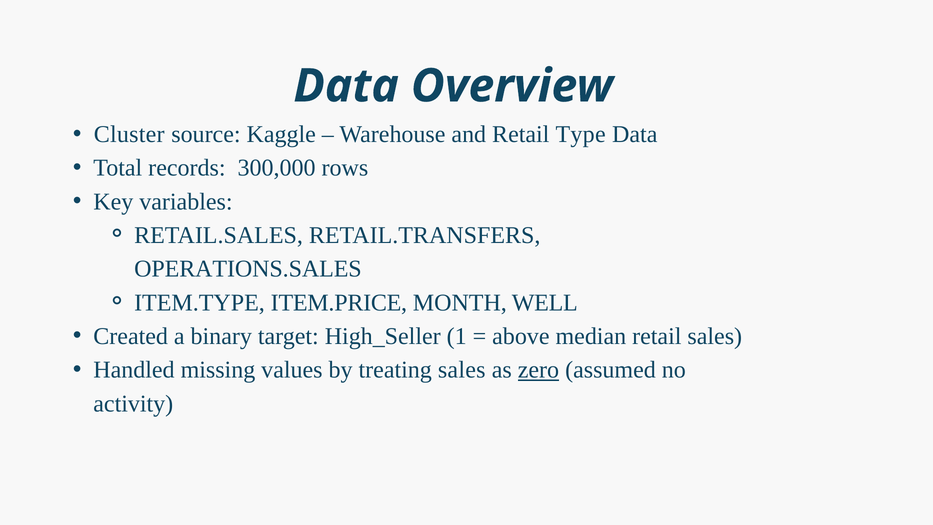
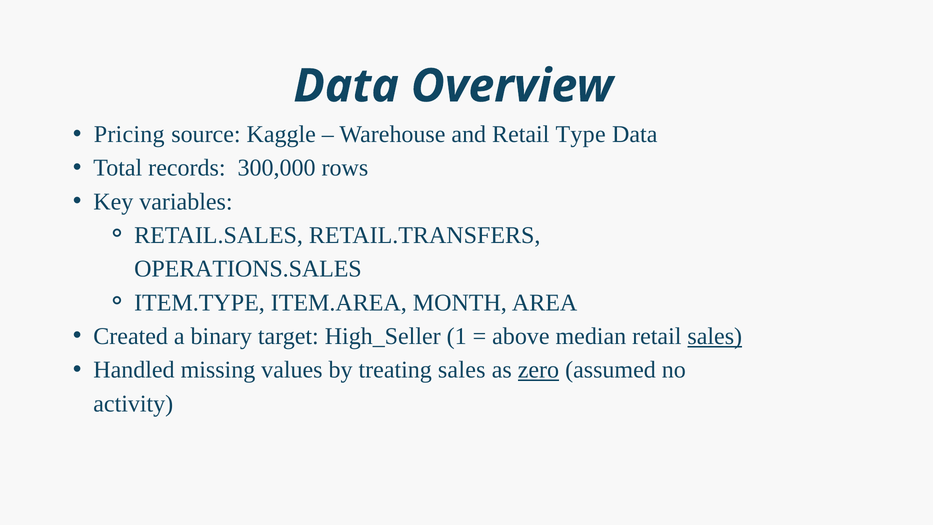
Cluster: Cluster -> Pricing (129, 134)
ITEM.PRICE: ITEM.PRICE -> ITEM.AREA (339, 303)
WELL: WELL -> AREA (545, 303)
sales underline: none -> present (715, 336)
